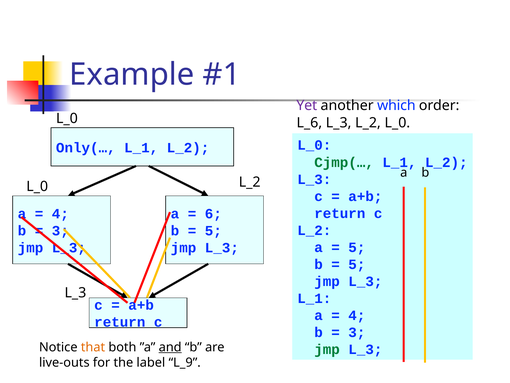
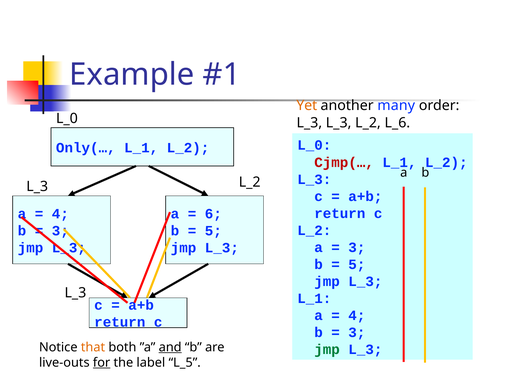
Yet colour: purple -> orange (307, 105)
which: which -> many (396, 105)
L_6: L_6 -> L_3 (309, 123)
L_2 L_0: L_0 -> L_6 (397, 123)
Cjmp(… colour: green -> red (344, 162)
L_0: L_0 -> L_3 (37, 186)
5: 5 -> 3 (357, 247)
for underline: none -> present (102, 362)
L_9: L_9 -> L_5 (185, 362)
